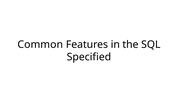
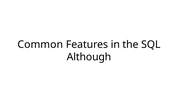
Specified: Specified -> Although (89, 57)
